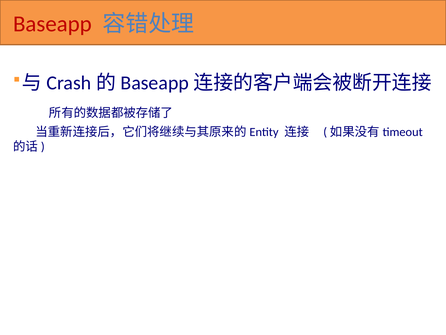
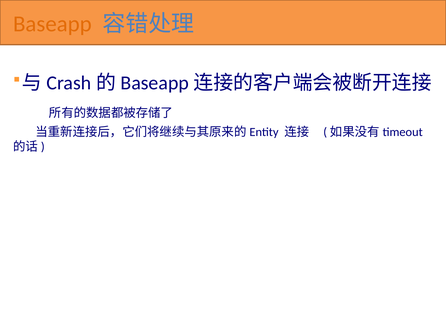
Baseapp colour: red -> orange (53, 24)
